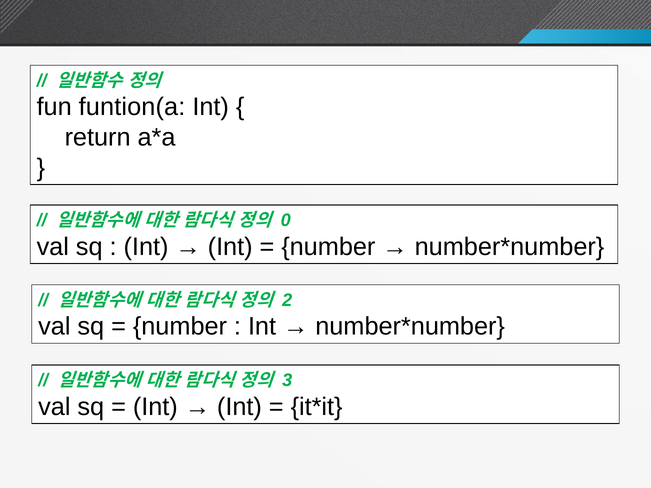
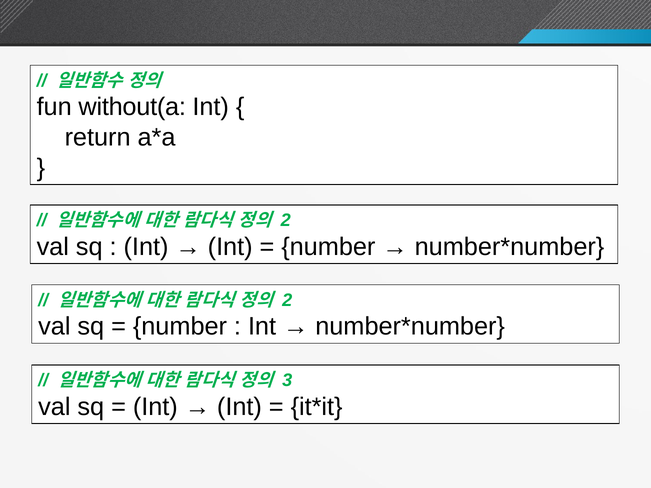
funtion(a: funtion(a -> without(a (132, 107)
0: 0 -> 2 (286, 220)
